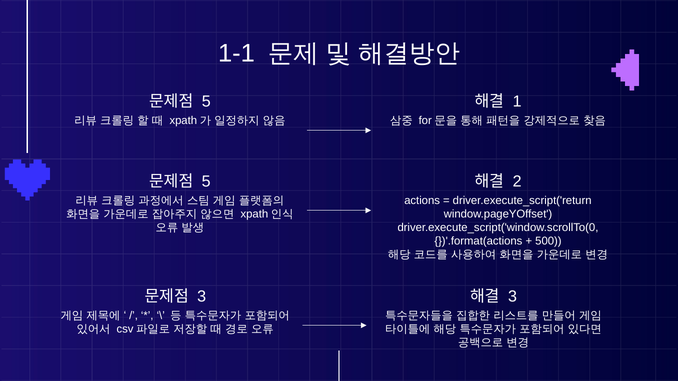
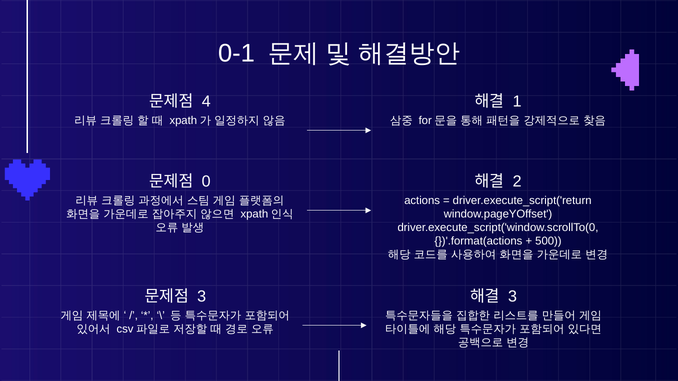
1-1: 1-1 -> 0-1 (236, 53)
5: 5 -> 4 (206, 101)
5: 5 -> 0 (206, 181)
